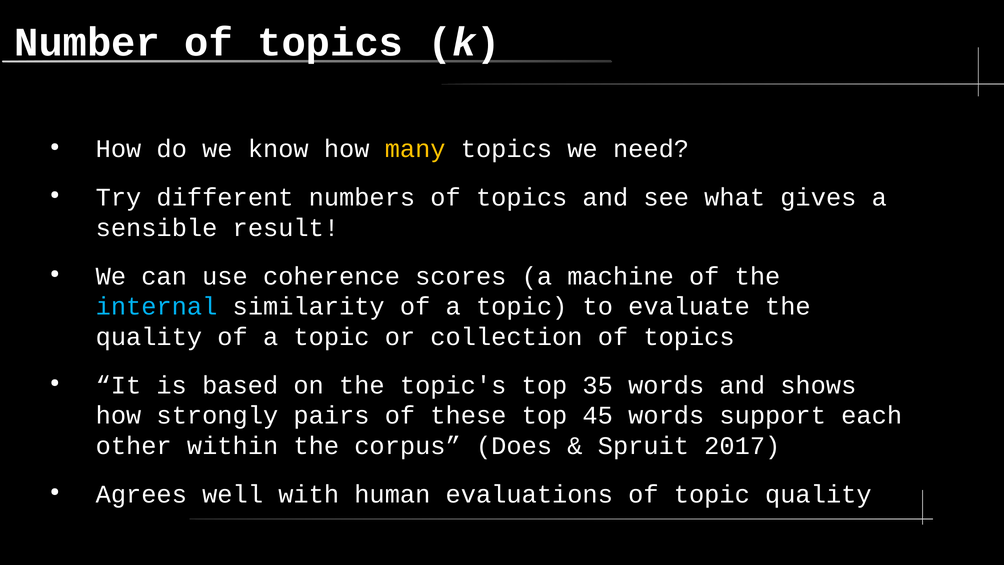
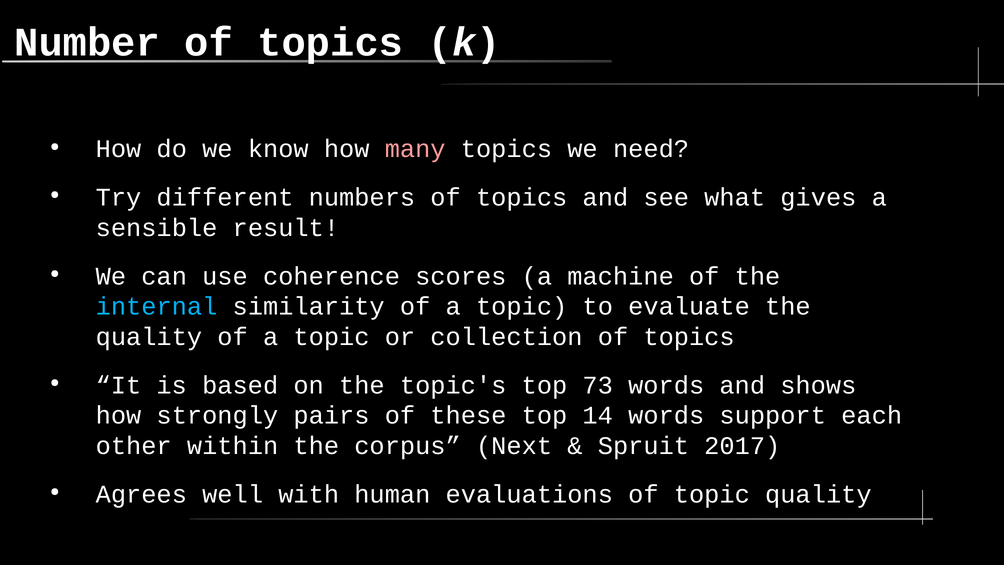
many colour: yellow -> pink (415, 149)
35: 35 -> 73 (598, 385)
45: 45 -> 14 (598, 415)
Does: Does -> Next (514, 446)
